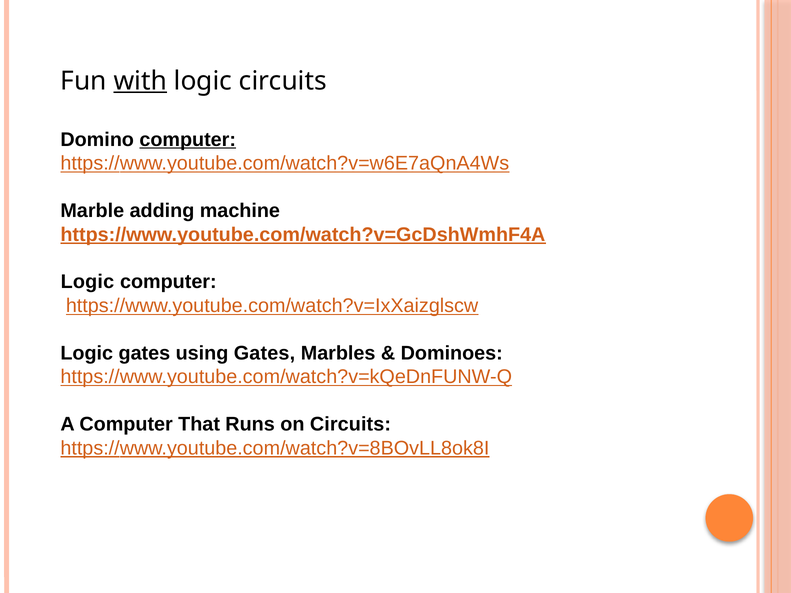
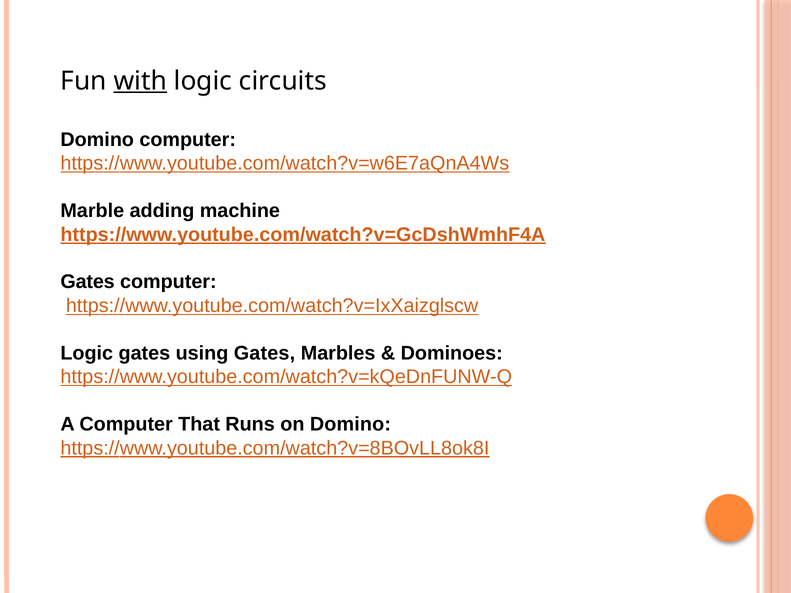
computer underline: present -> none (188, 140)
Logic: Logic -> Gates (88, 282)
on Circuits: Circuits -> Domino (350, 424)
